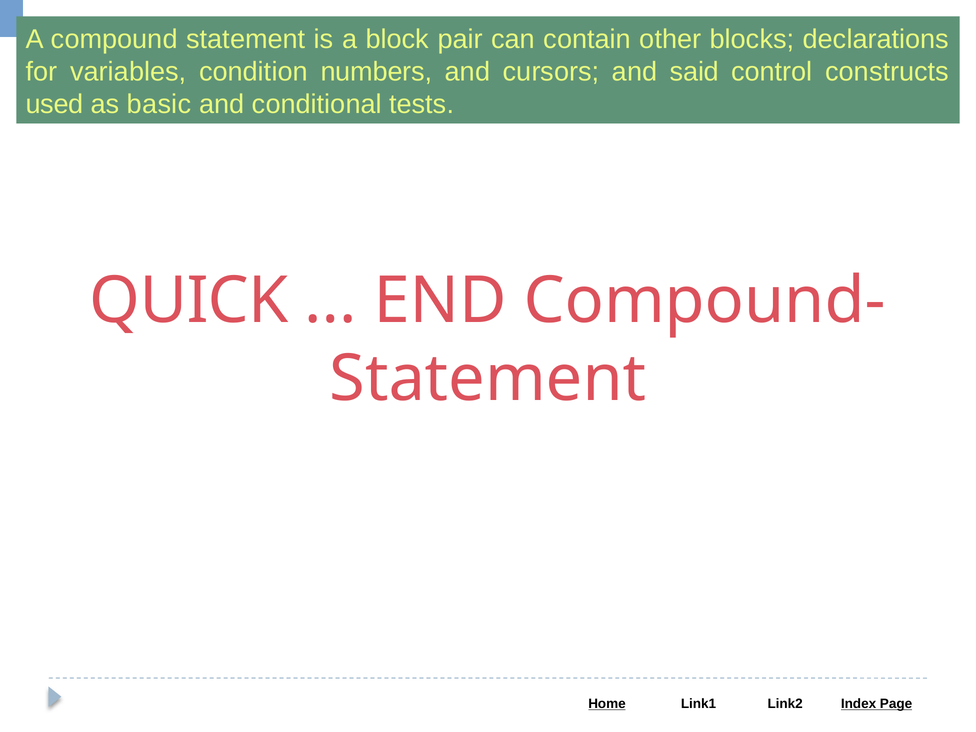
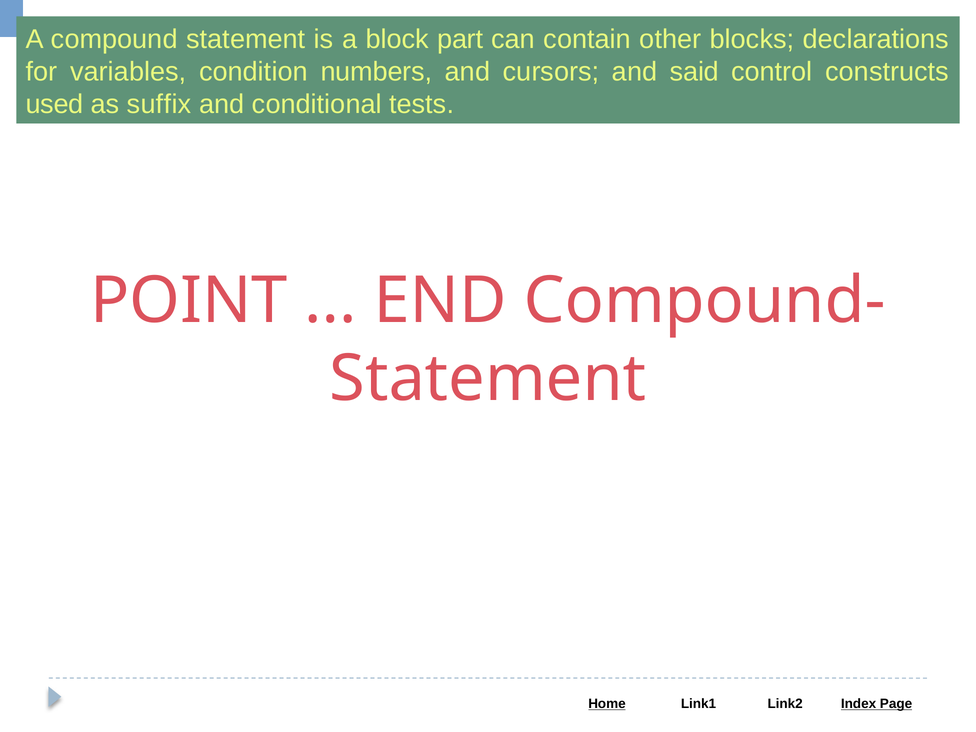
pair: pair -> part (460, 39)
basic: basic -> suffix (159, 104)
QUICK: QUICK -> POINT (189, 301)
